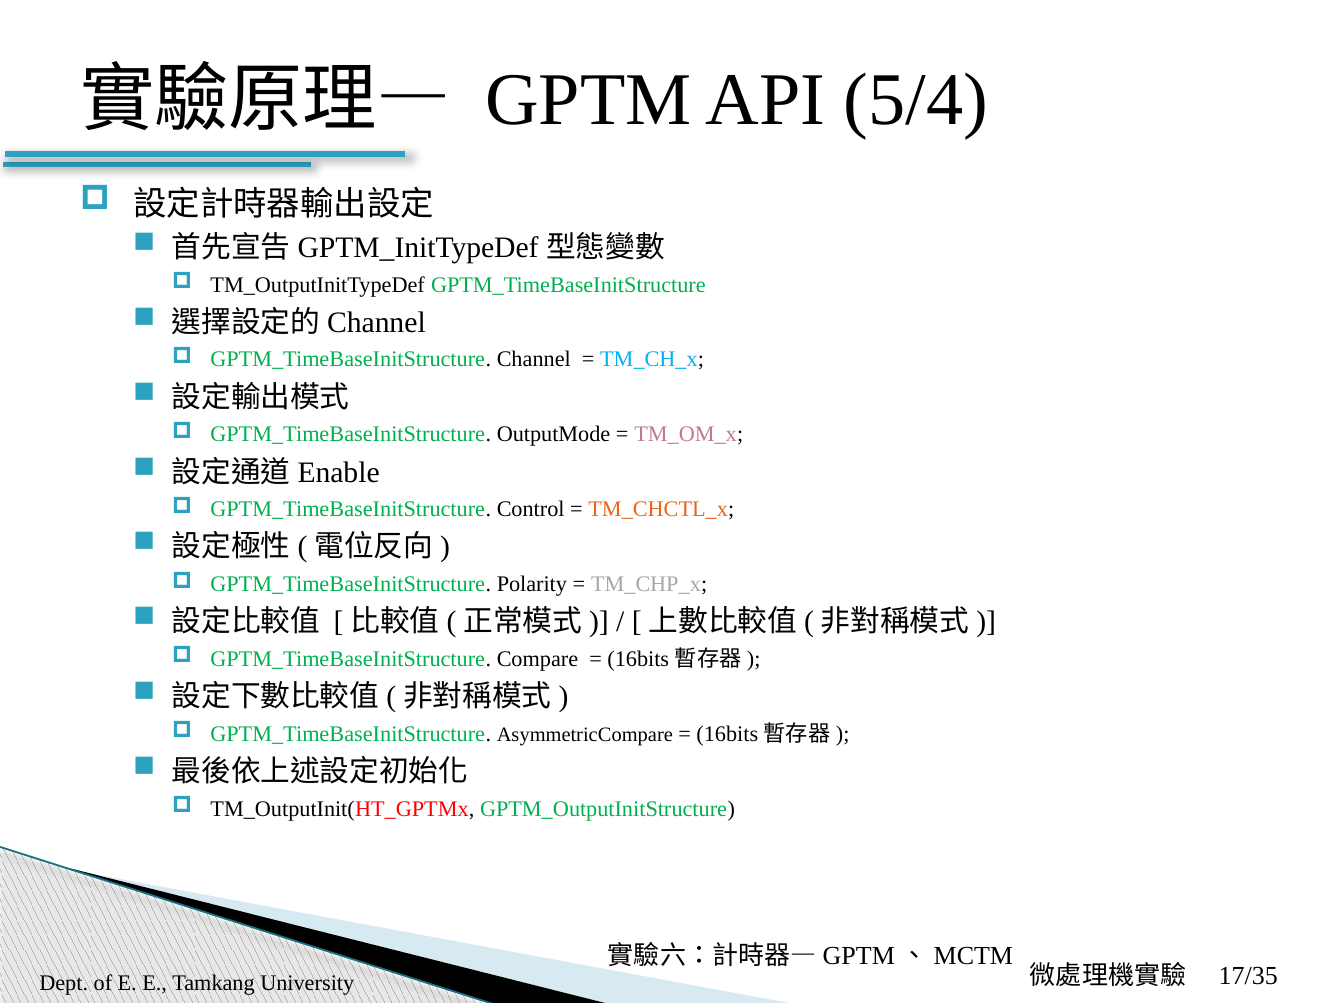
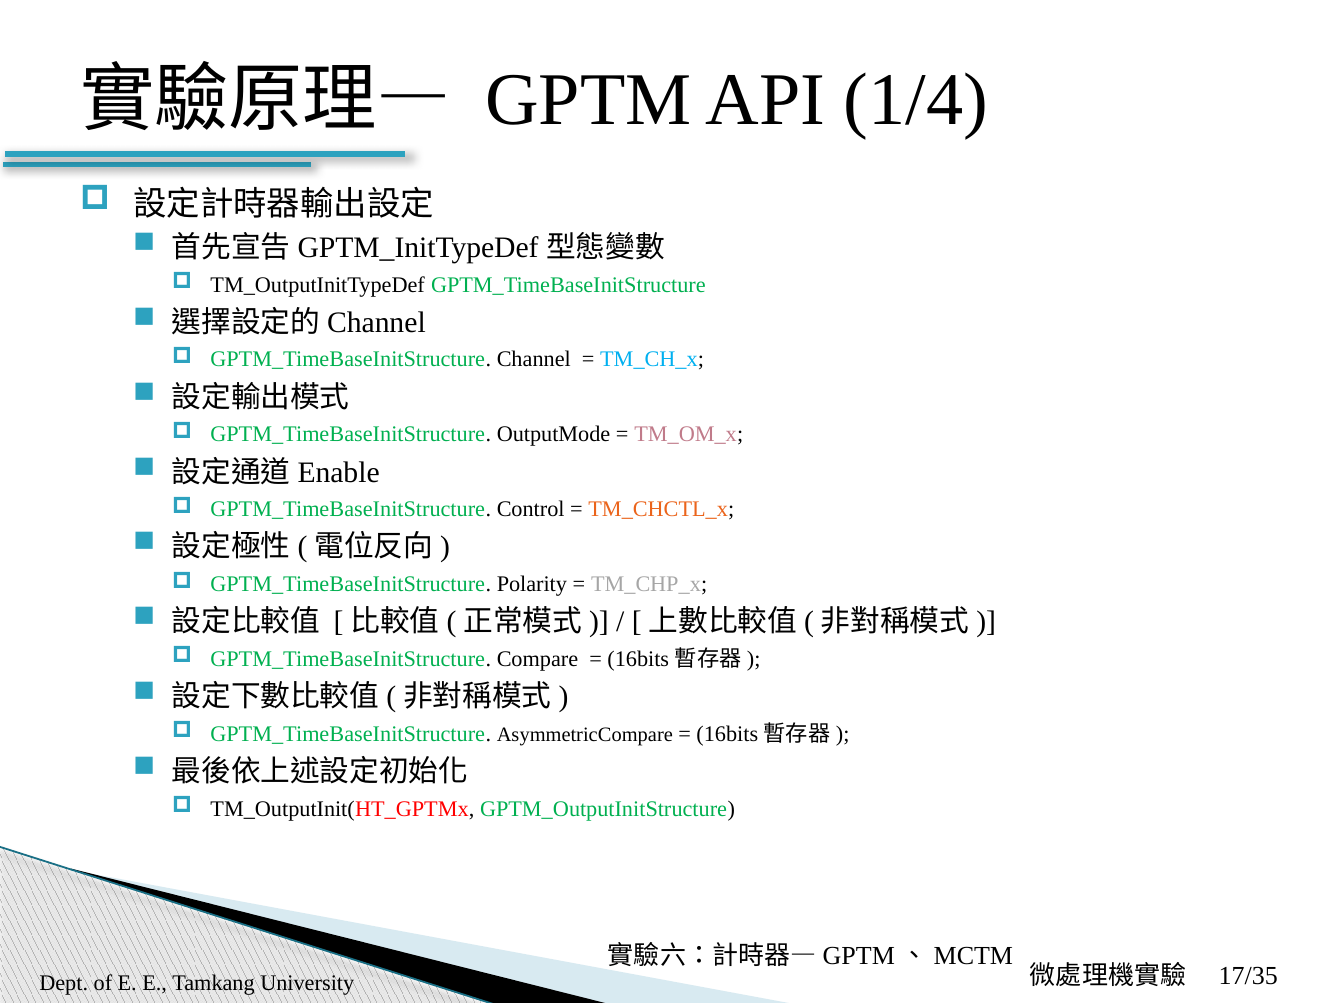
5/4: 5/4 -> 1/4 (916, 100)
